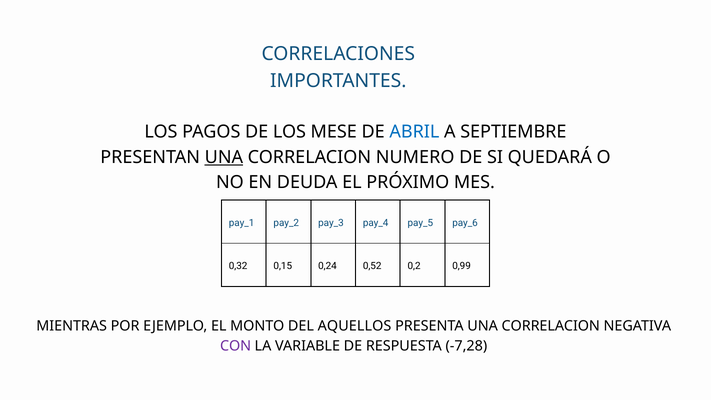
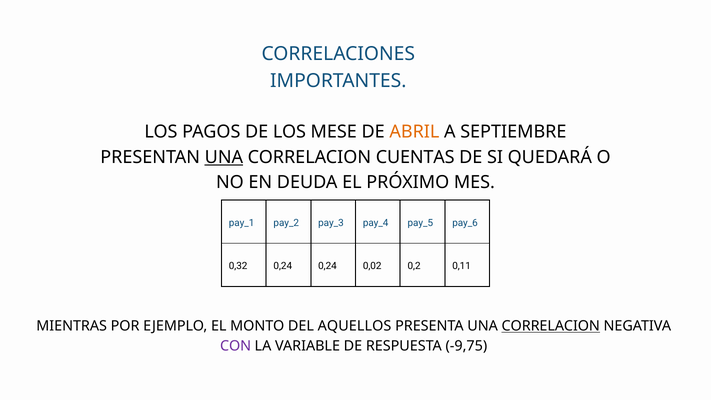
ABRIL colour: blue -> orange (414, 132)
NUMERO: NUMERO -> CUENTAS (415, 157)
0,32 0,15: 0,15 -> 0,24 (283, 266)
0,52: 0,52 -> 0,02 (372, 266)
0,99: 0,99 -> 0,11 (462, 266)
CORRELACION underline: none -> present (551, 326)
-7,28: -7,28 -> -9,75 (466, 346)
